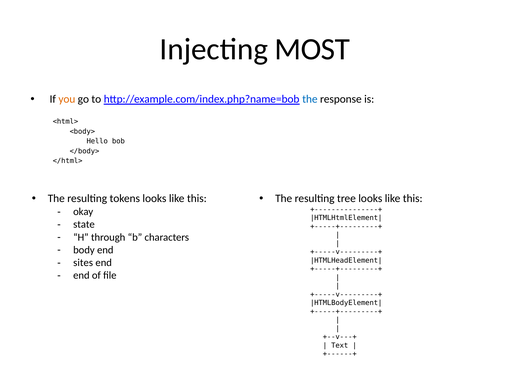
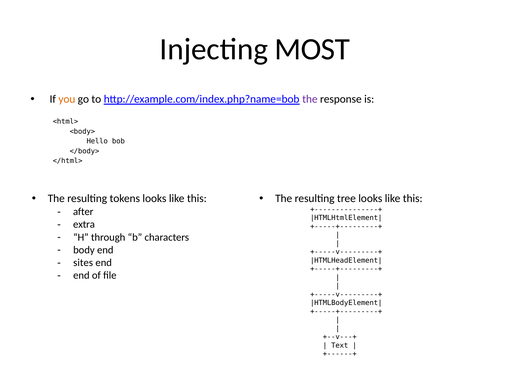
the colour: blue -> purple (310, 99)
okay: okay -> after (83, 212)
state: state -> extra (84, 224)
